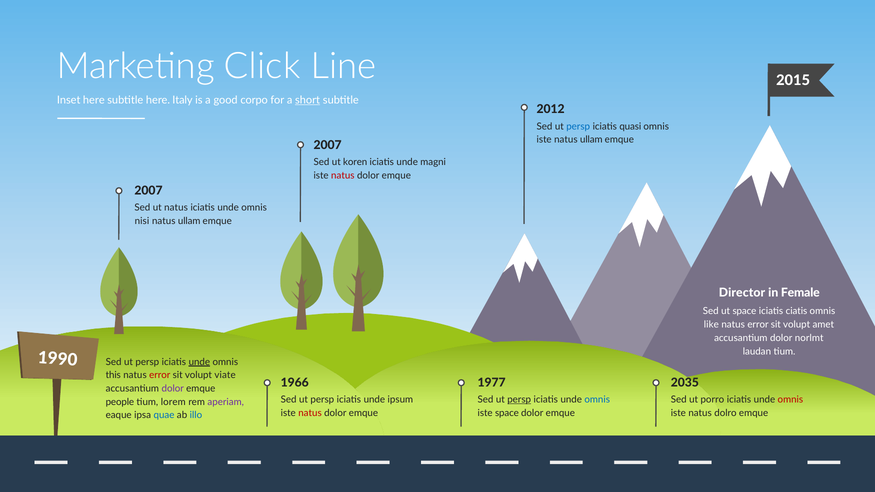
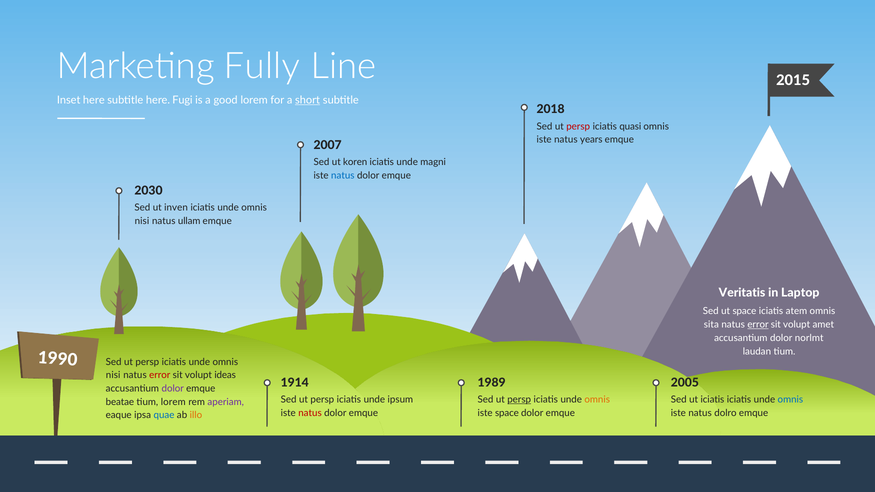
Click: Click -> Fully (262, 66)
Italy: Italy -> Fugi (182, 100)
good corpo: corpo -> lorem (254, 100)
2012: 2012 -> 2018 (551, 110)
persp colour: blue -> red (578, 126)
iste natus ullam: ullam -> years (591, 140)
natus colour: red -> blue (343, 176)
2007: 2007 -> 2030 (149, 191)
ut natus: natus -> inven (176, 208)
Director: Director -> Veritatis (742, 293)
Female: Female -> Laptop (800, 293)
ciatis: ciatis -> atem (796, 311)
like: like -> sita (711, 325)
error underline: none -> present (758, 325)
unde underline: present -> none (199, 362)
this: this -> nisi (113, 375)
viate: viate -> ideas (225, 375)
1966: 1966 -> 1914 (295, 383)
1977: 1977 -> 1989 (492, 383)
2035: 2035 -> 2005 (685, 383)
omnis colour: blue -> orange (597, 400)
ut porro: porro -> iciatis (712, 400)
omnis colour: red -> blue (790, 400)
people: people -> beatae (120, 402)
illo colour: blue -> orange (196, 415)
